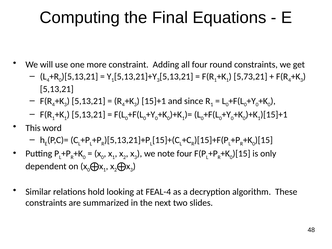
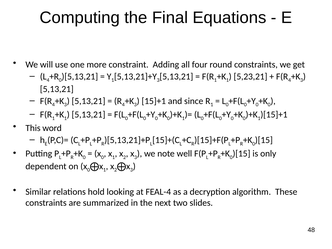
5,73,21: 5,73,21 -> 5,23,21 (250, 77)
note four: four -> well (184, 154)
